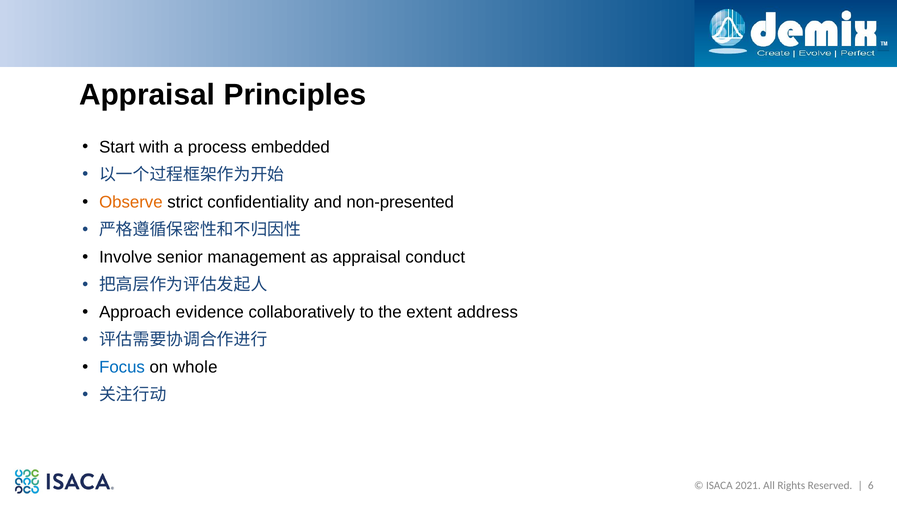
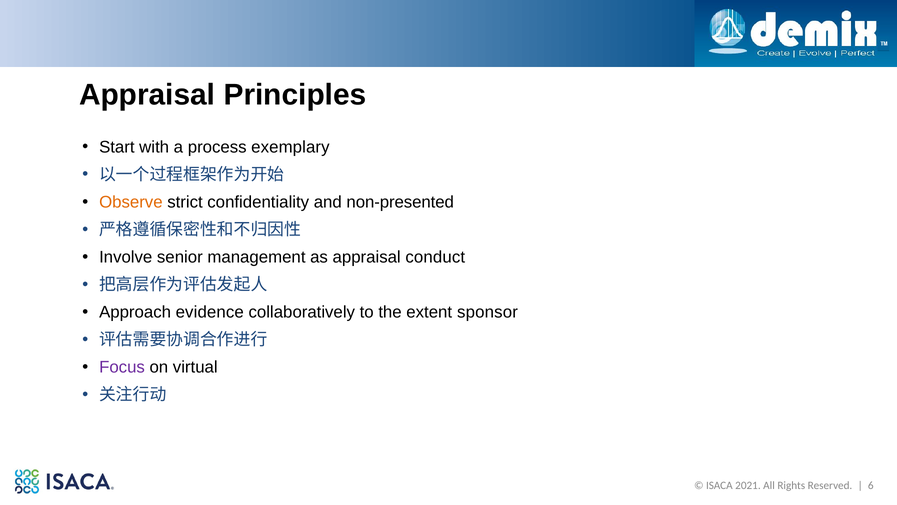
embedded: embedded -> exemplary (290, 147)
address: address -> sponsor (487, 312)
Focus colour: blue -> purple (122, 367)
whole: whole -> virtual (195, 367)
